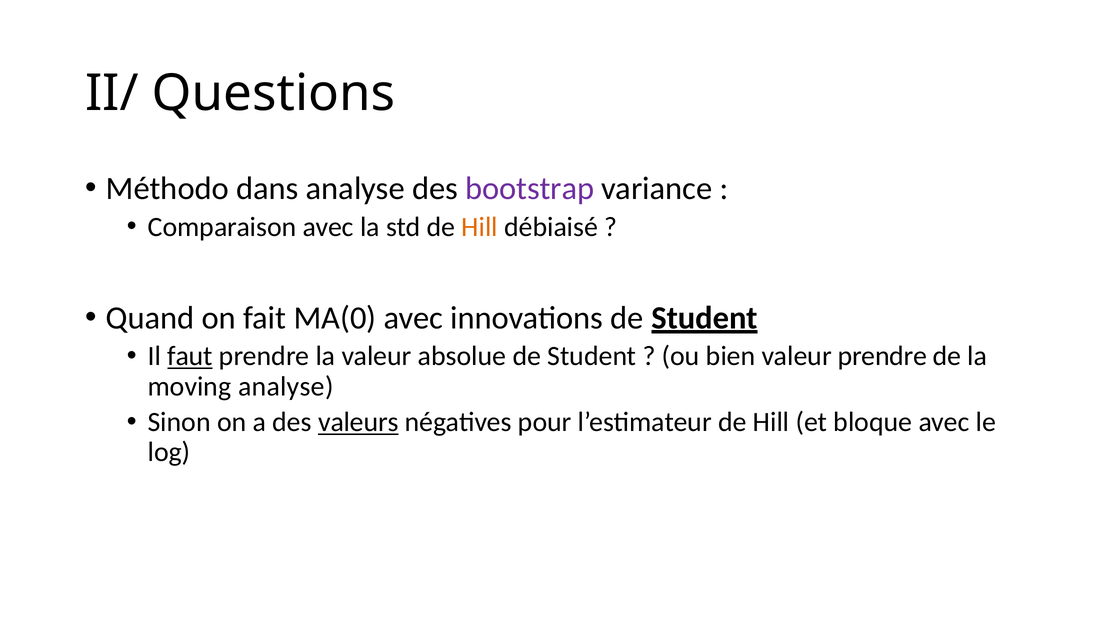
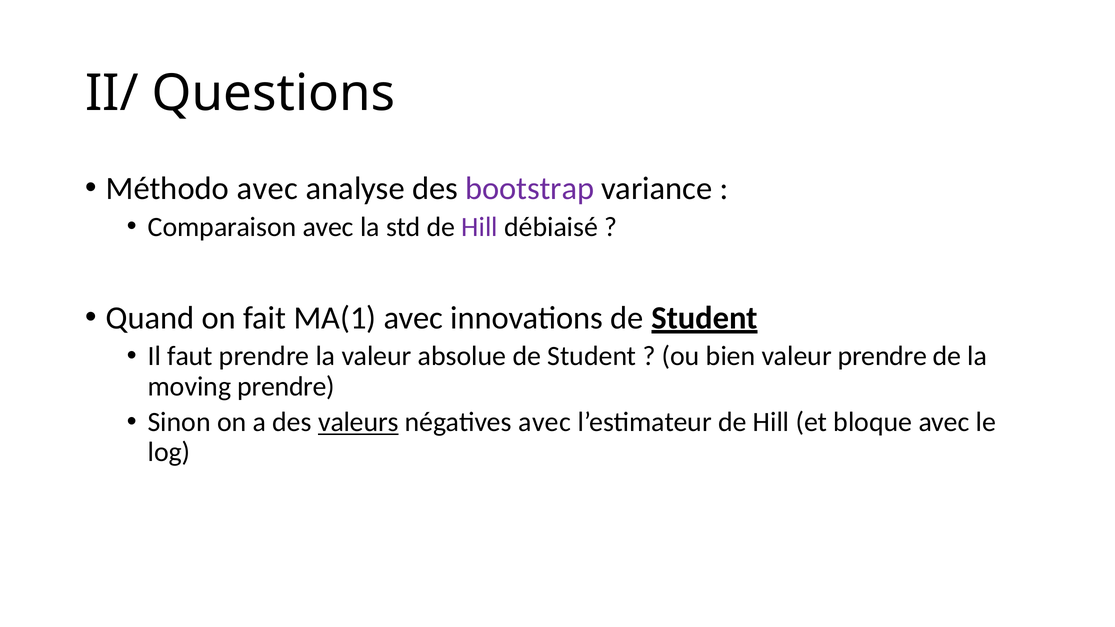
Méthodo dans: dans -> avec (267, 189)
Hill colour: orange -> purple (480, 227)
MA(0: MA(0 -> MA(1 (335, 318)
faut underline: present -> none (190, 356)
moving analyse: analyse -> prendre (286, 386)
négatives pour: pour -> avec (545, 422)
